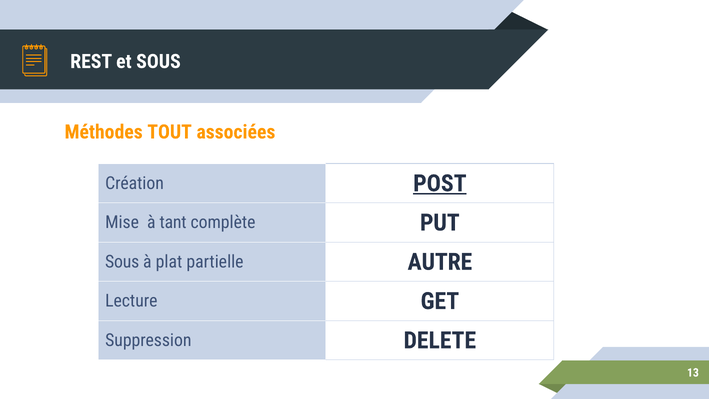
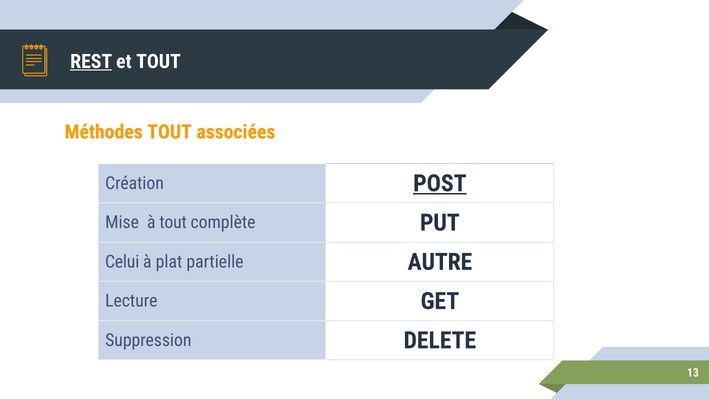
REST underline: none -> present (91, 61)
et SOUS: SOUS -> TOUT (158, 61)
à tant: tant -> tout (173, 223)
Sous: Sous -> Celui (122, 262)
